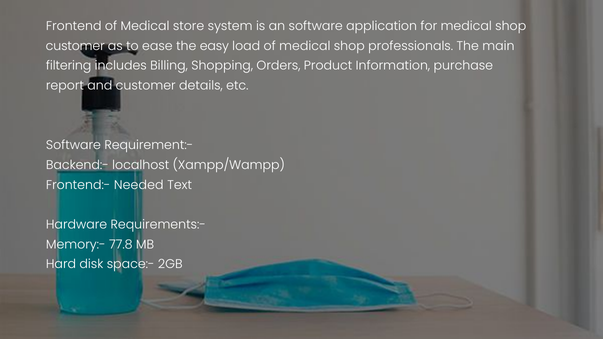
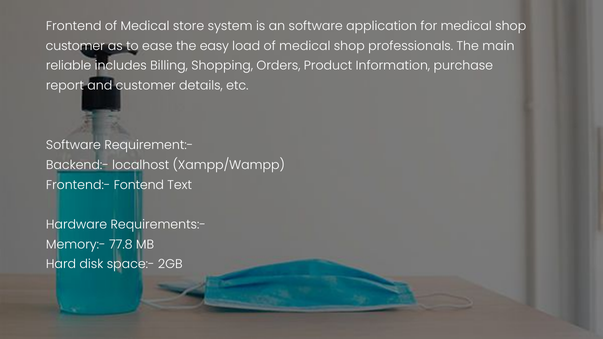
filtering: filtering -> reliable (69, 66)
Needed: Needed -> Fontend (139, 185)
